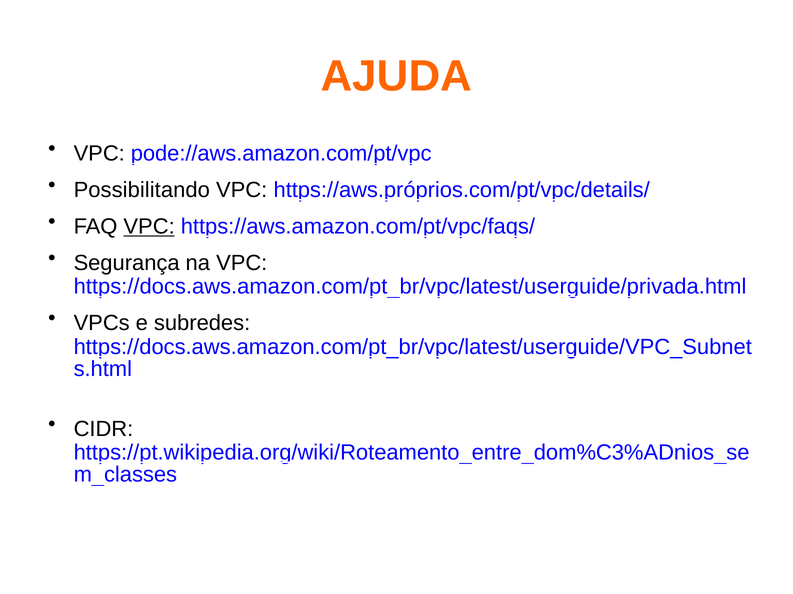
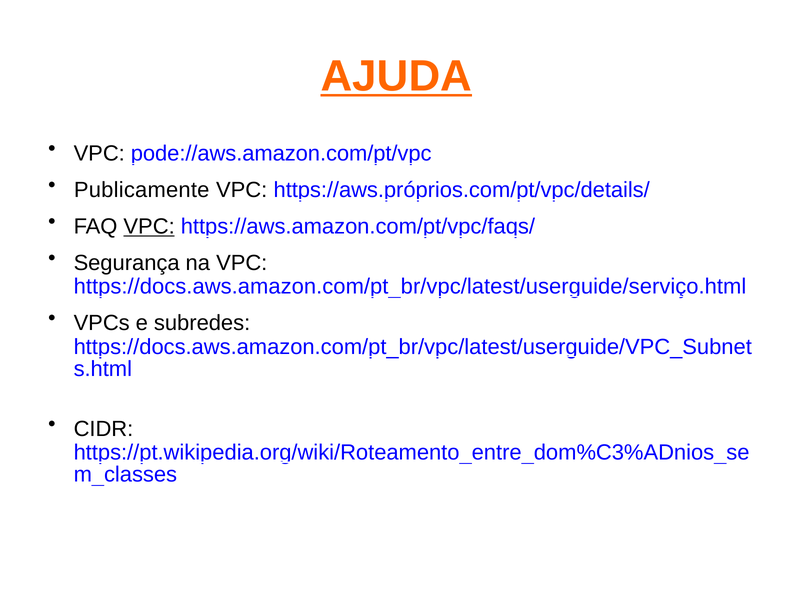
AJUDA underline: none -> present (396, 76)
Possibilitando: Possibilitando -> Publicamente (142, 190)
https://docs.aws.amazon.com/pt_br/vpc/latest/userguide/privada.html: https://docs.aws.amazon.com/pt_br/vpc/latest/userguide/privada.html -> https://docs.aws.amazon.com/pt_br/vpc/latest/userguide/serviço.html (410, 287)
